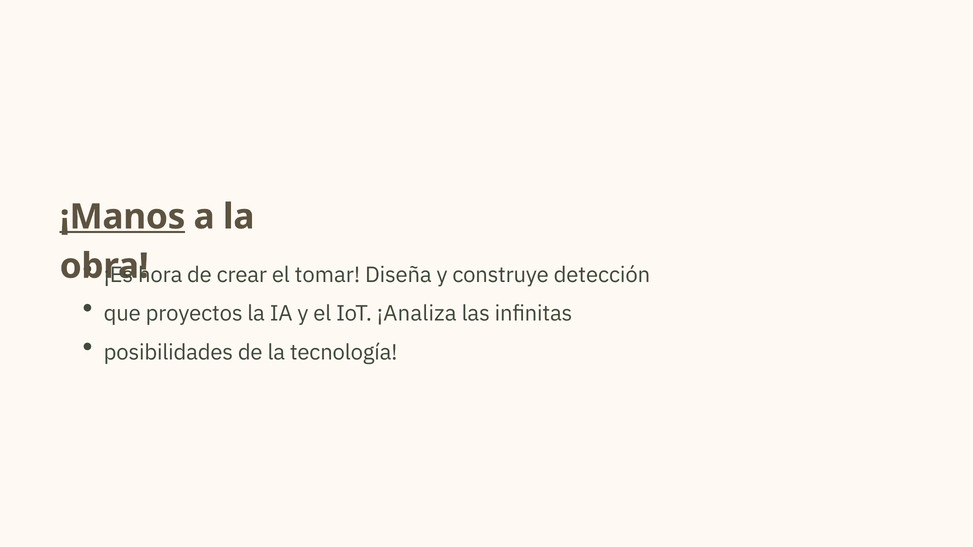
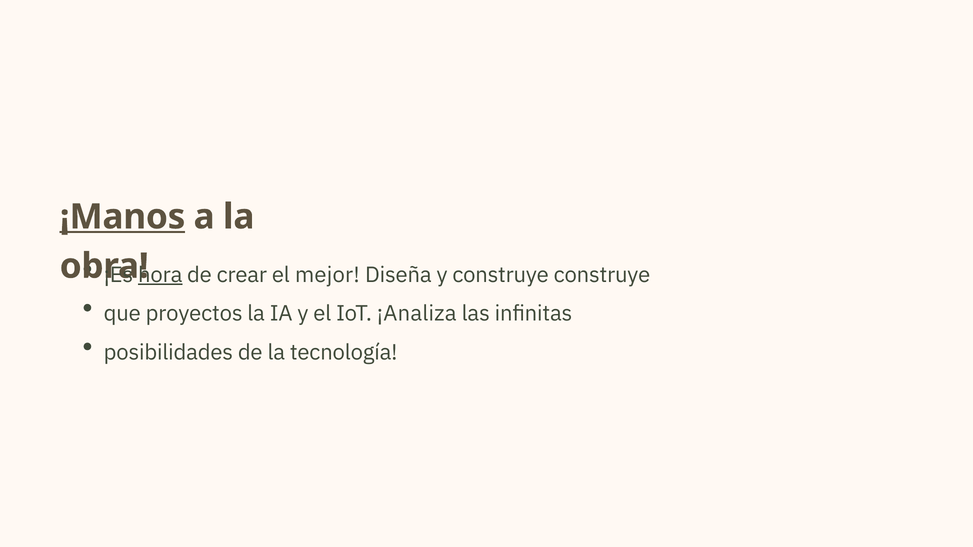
hora underline: none -> present (160, 275)
tomar: tomar -> mejor (327, 275)
construye detección: detección -> construye (602, 275)
